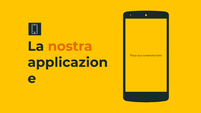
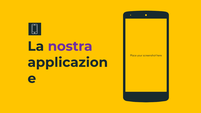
nostra colour: orange -> purple (70, 46)
